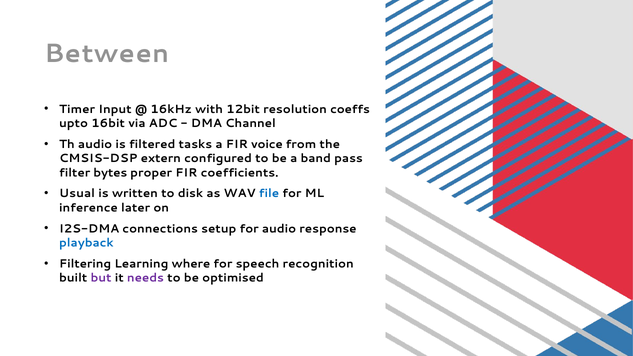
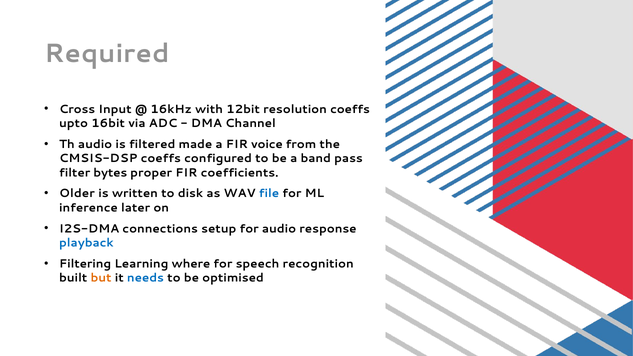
Between: Between -> Required (107, 54)
Timer: Timer -> Cross (77, 109)
tasks: tasks -> made (195, 144)
CMSIS-DSP extern: extern -> coeffs (161, 159)
Usual: Usual -> Older (77, 194)
but colour: purple -> orange (101, 278)
needs colour: purple -> blue (145, 278)
